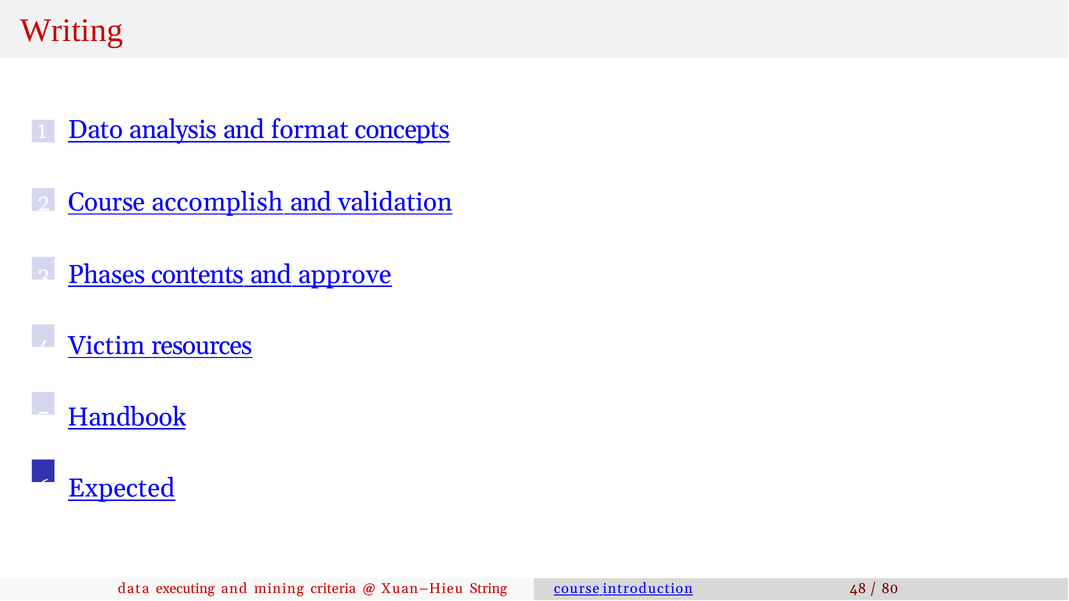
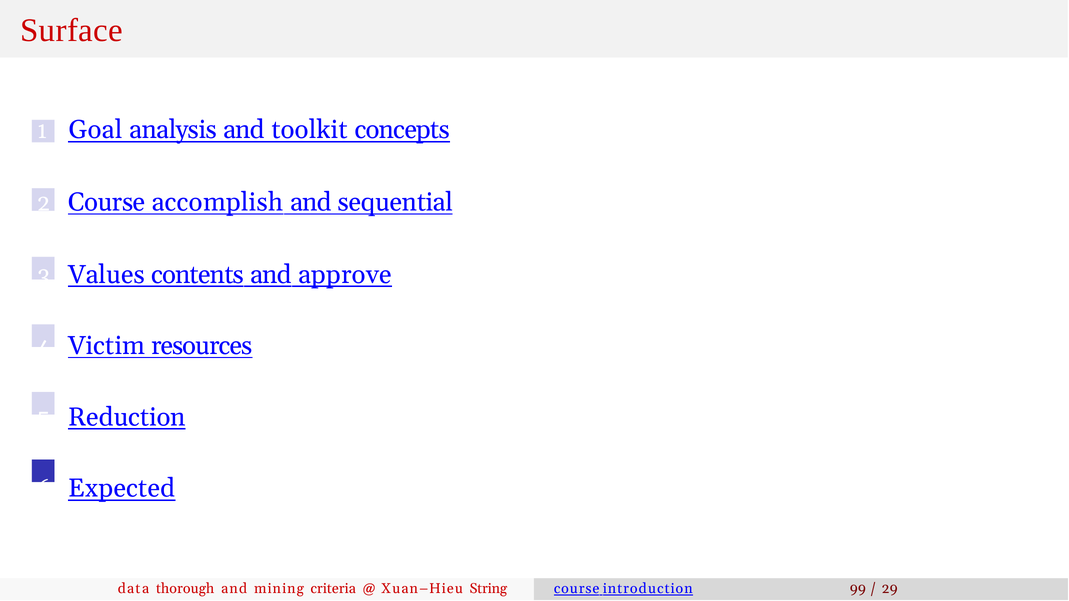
Writing: Writing -> Surface (72, 31)
Dato: Dato -> Goal (96, 130)
format: format -> toolkit (310, 130)
validation: validation -> sequential (395, 202)
Phases: Phases -> Values (107, 275)
Handbook: Handbook -> Reduction (127, 417)
executing: executing -> thorough (185, 589)
48: 48 -> 99 (858, 589)
80: 80 -> 29 (890, 589)
